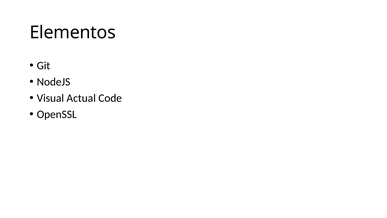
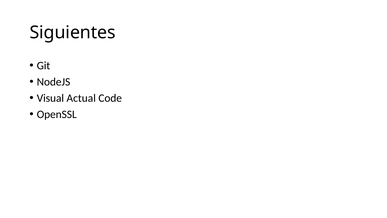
Elementos: Elementos -> Siguientes (73, 33)
